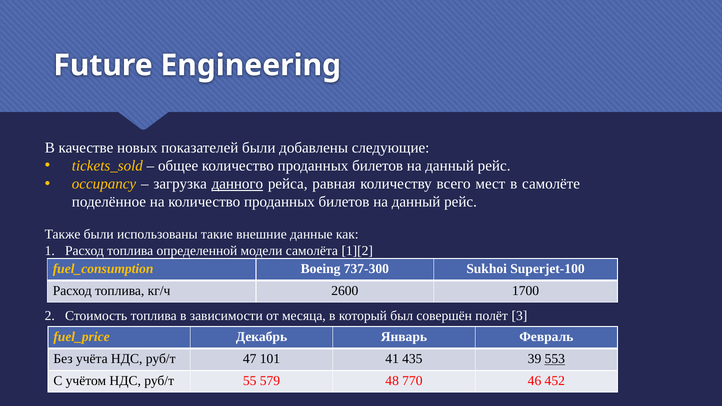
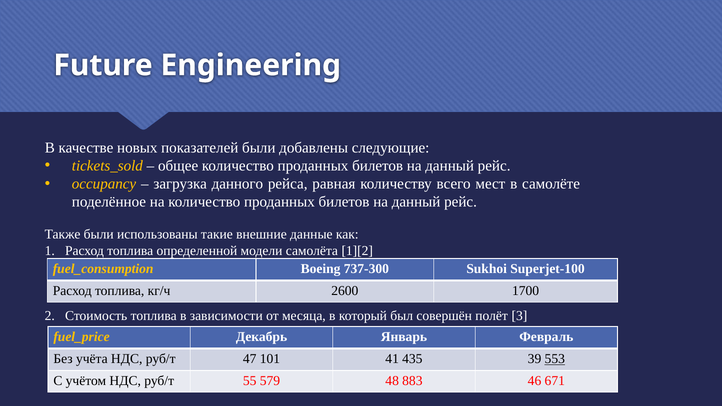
данного underline: present -> none (237, 184)
770: 770 -> 883 (412, 381)
452: 452 -> 671 (555, 381)
